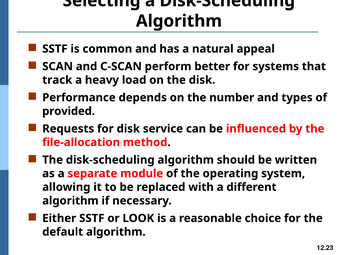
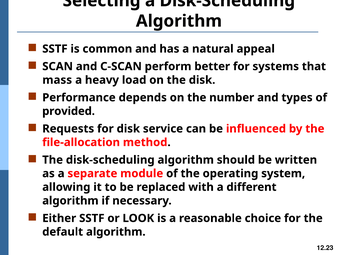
track: track -> mass (57, 80)
